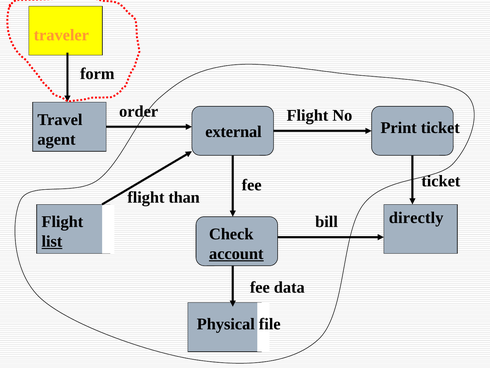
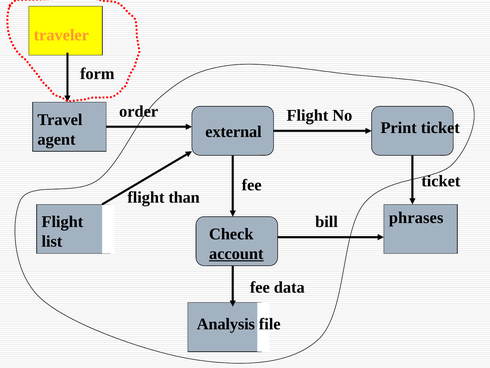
directly: directly -> phrases (416, 218)
list underline: present -> none (52, 241)
Physical: Physical -> Analysis (226, 324)
